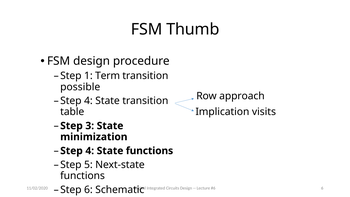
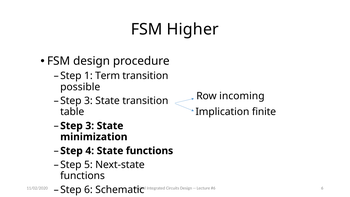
Thumb: Thumb -> Higher (193, 29)
approach: approach -> incoming (242, 96)
4: 4 -> 3 (88, 101)
visits: visits -> finite (264, 112)
